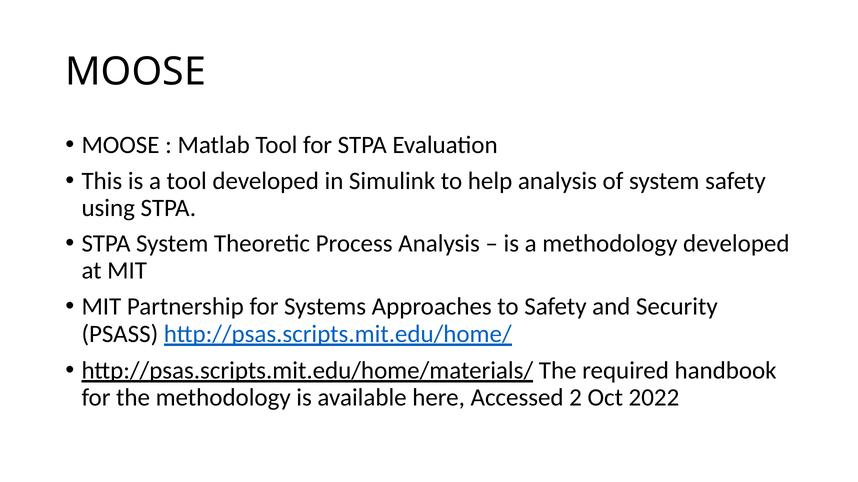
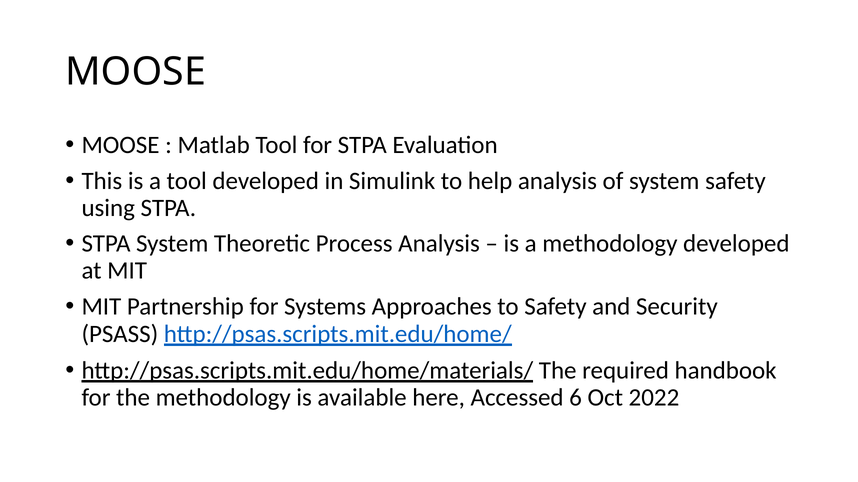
2: 2 -> 6 (576, 398)
